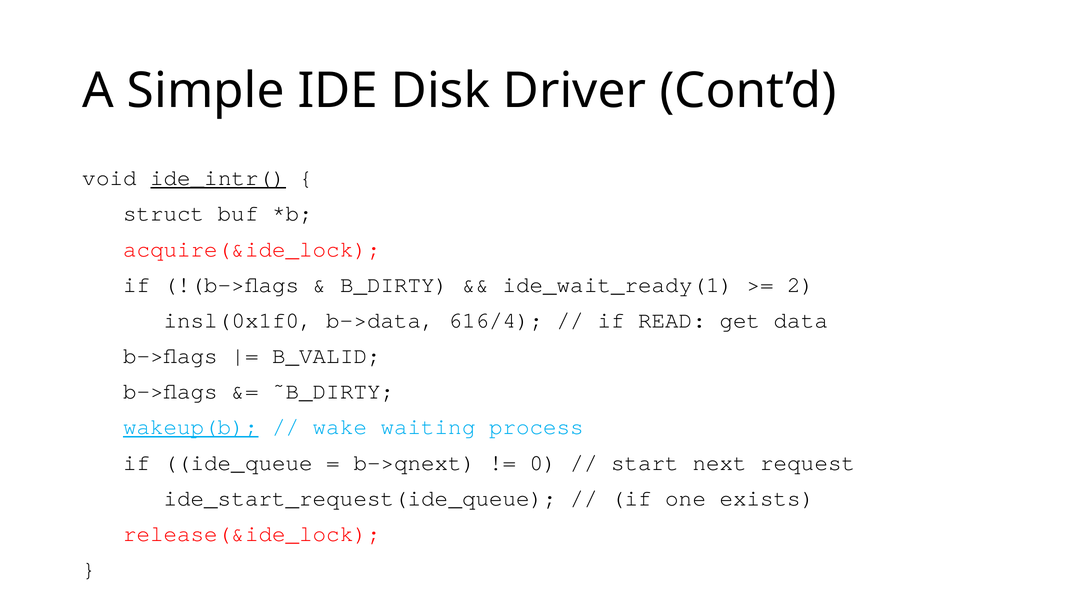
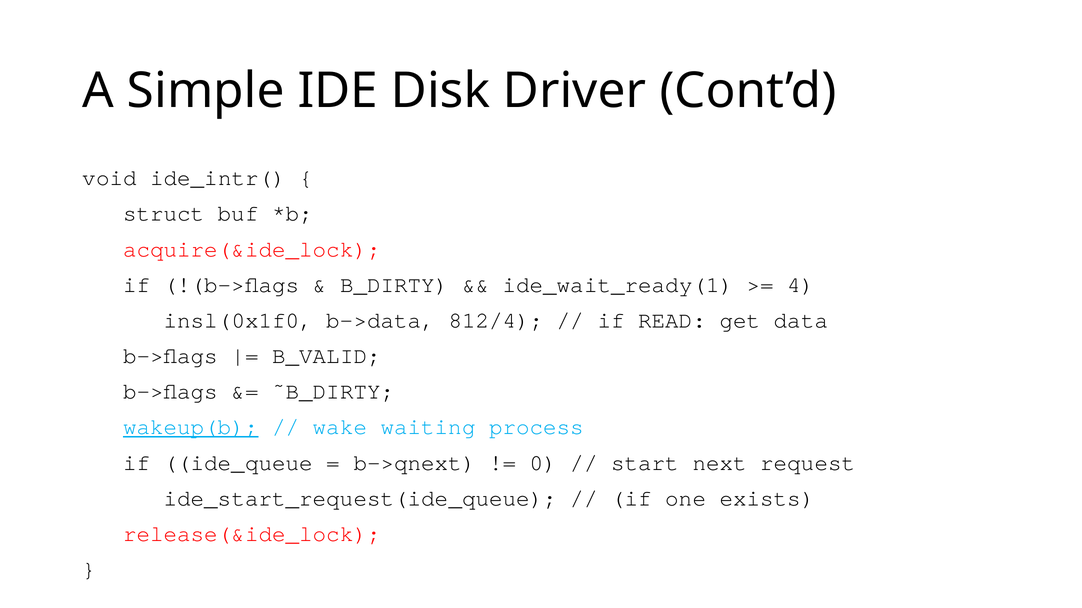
ide_intr( underline: present -> none (218, 178)
2: 2 -> 4 (801, 285)
616/4: 616/4 -> 812/4 (496, 321)
